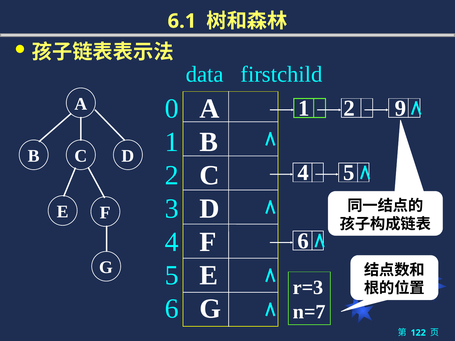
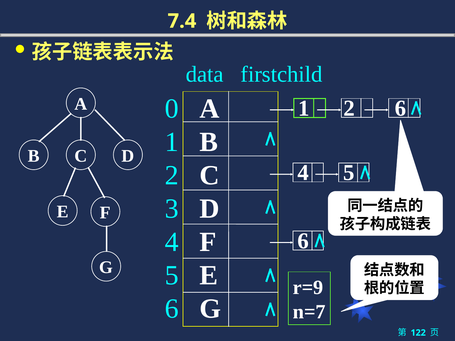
6.1: 6.1 -> 7.4 (182, 21)
2 9: 9 -> 6 (400, 108)
r=3: r=3 -> r=9 (308, 288)
